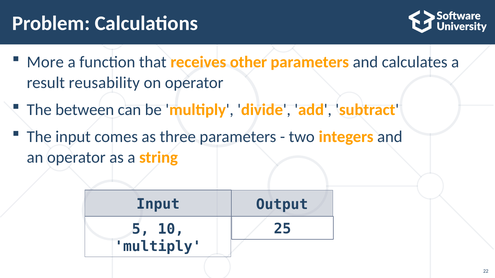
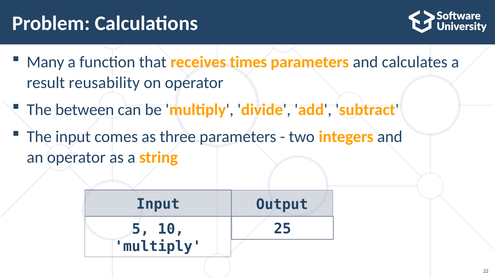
More: More -> Many (45, 62)
other: other -> times (248, 62)
